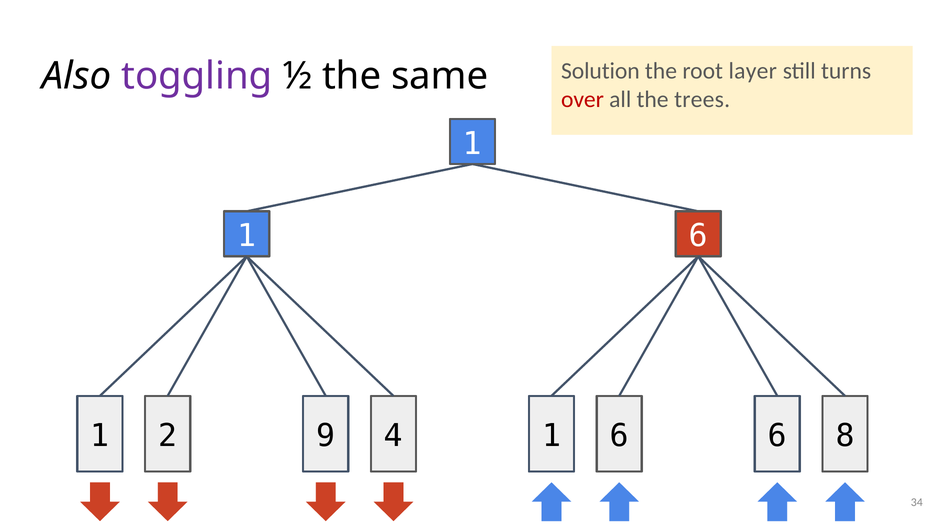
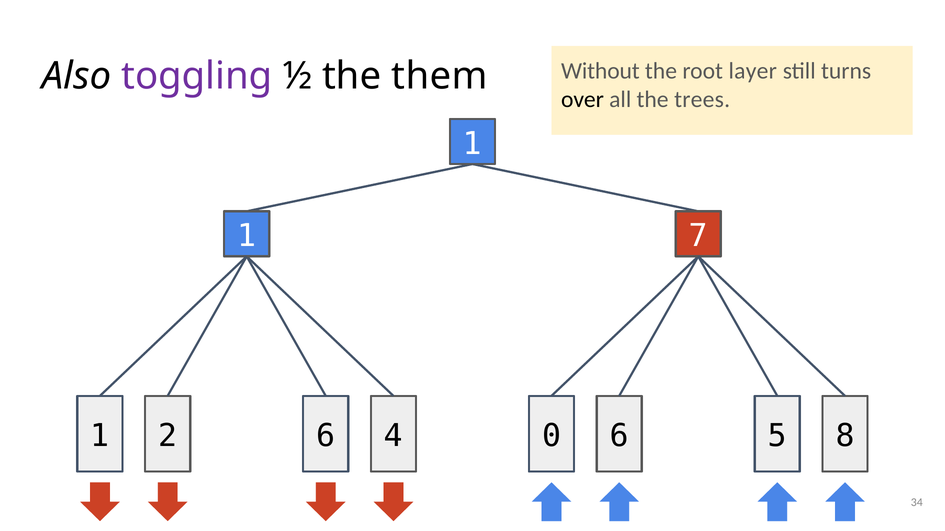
Solution: Solution -> Without (600, 71)
same: same -> them (440, 76)
over colour: red -> black (582, 100)
6: 6 -> 7 (698, 236)
2 9: 9 -> 6 (326, 436)
4 1: 1 -> 0 (552, 436)
6 6: 6 -> 5 (777, 436)
